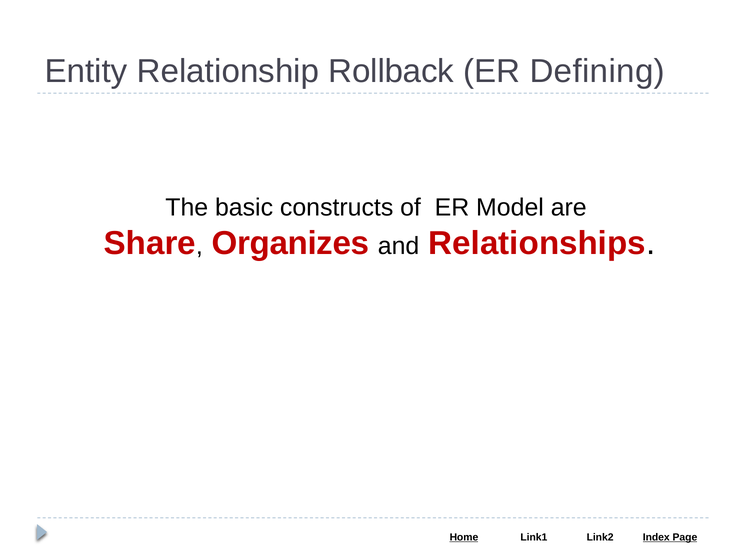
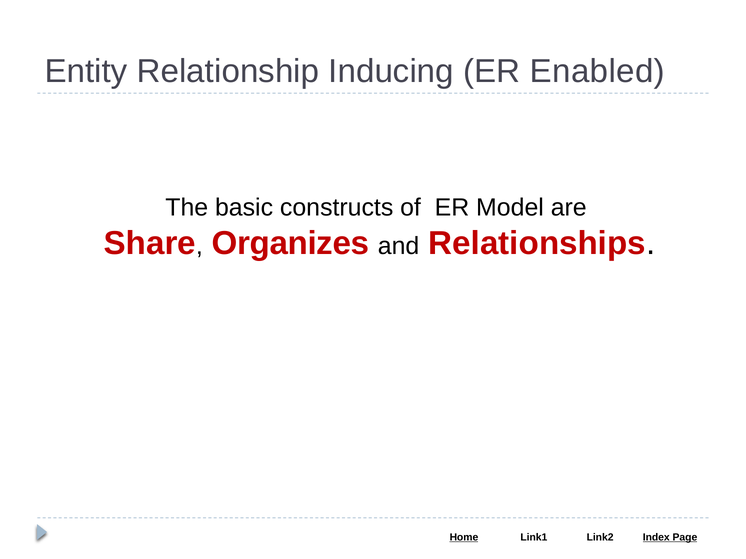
Rollback: Rollback -> Inducing (391, 71)
Defining: Defining -> Enabled (597, 71)
